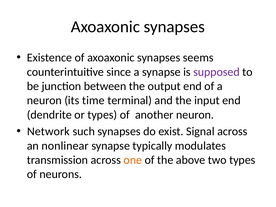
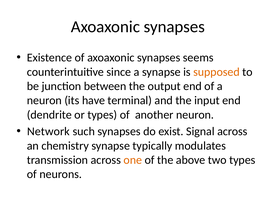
supposed colour: purple -> orange (216, 72)
time: time -> have (94, 100)
nonlinear: nonlinear -> chemistry (65, 146)
